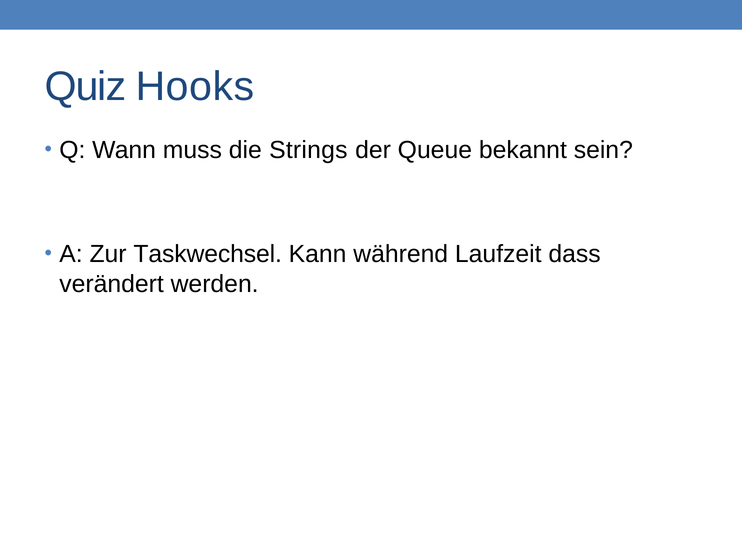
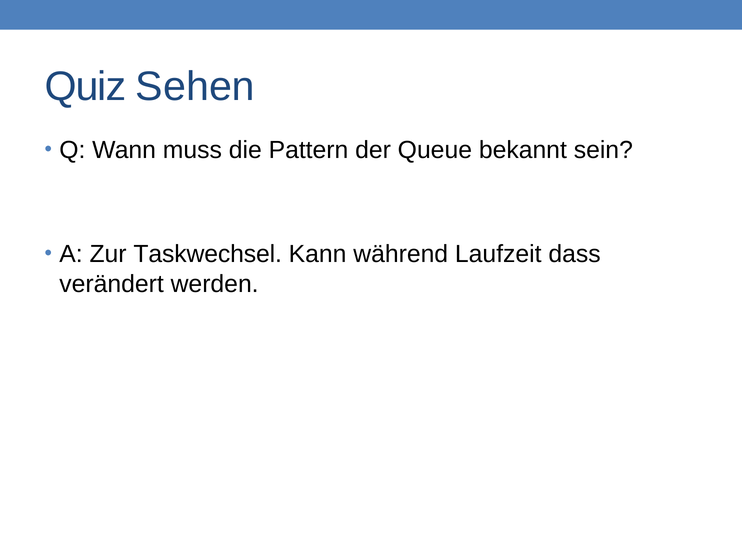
Hooks: Hooks -> Sehen (195, 86)
Strings: Strings -> Pattern (308, 150)
